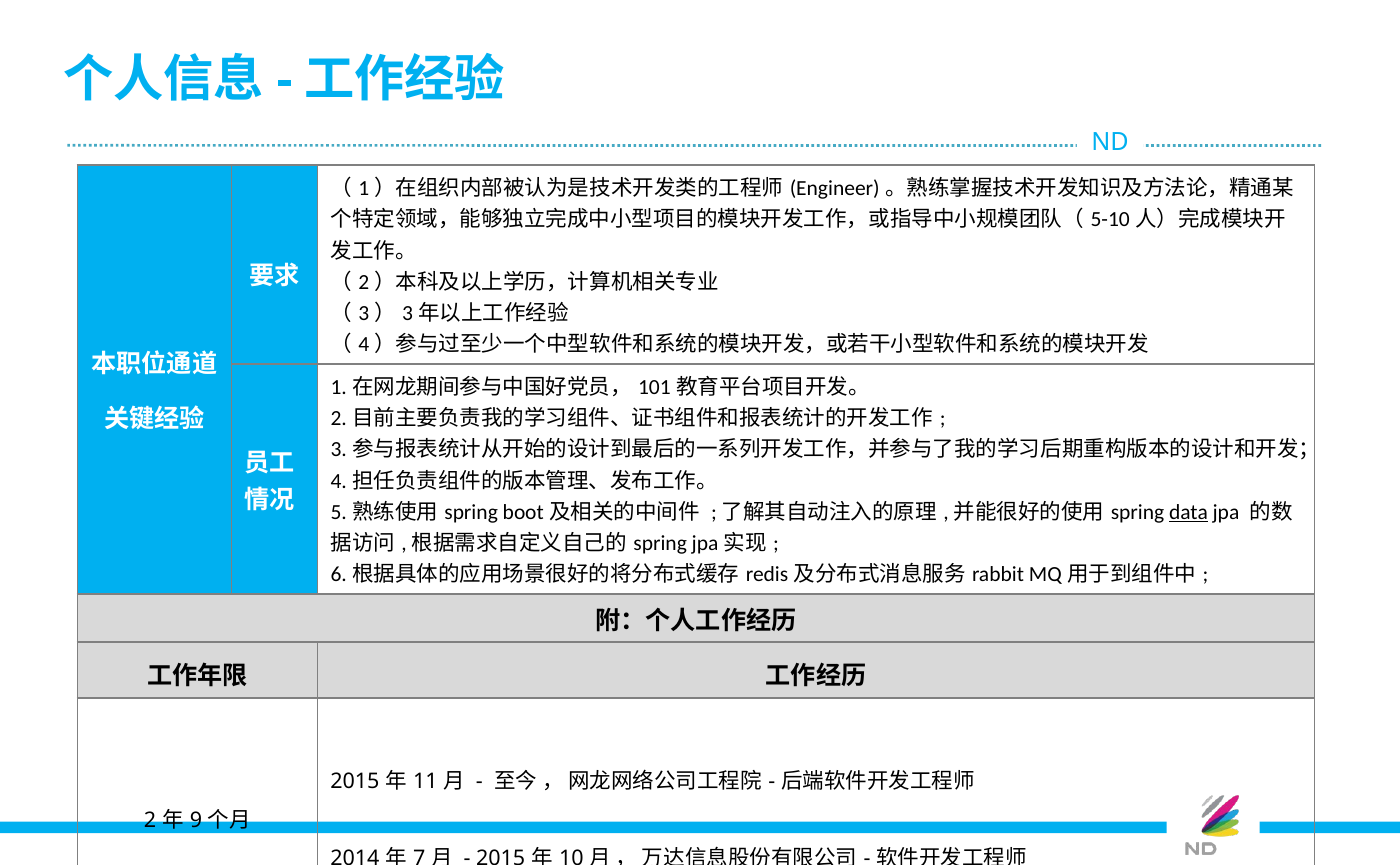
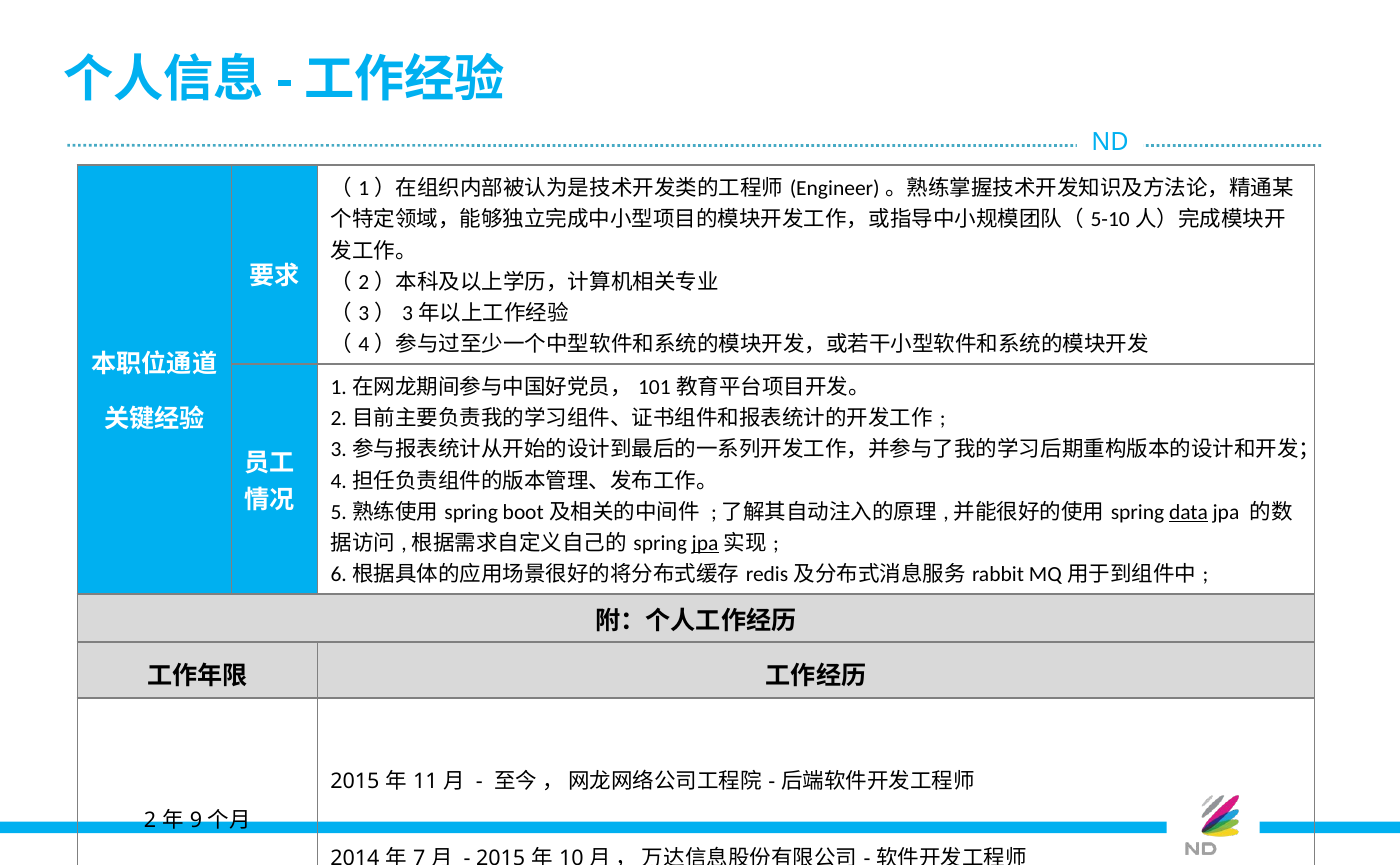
jpa underline: none -> present (705, 544)
